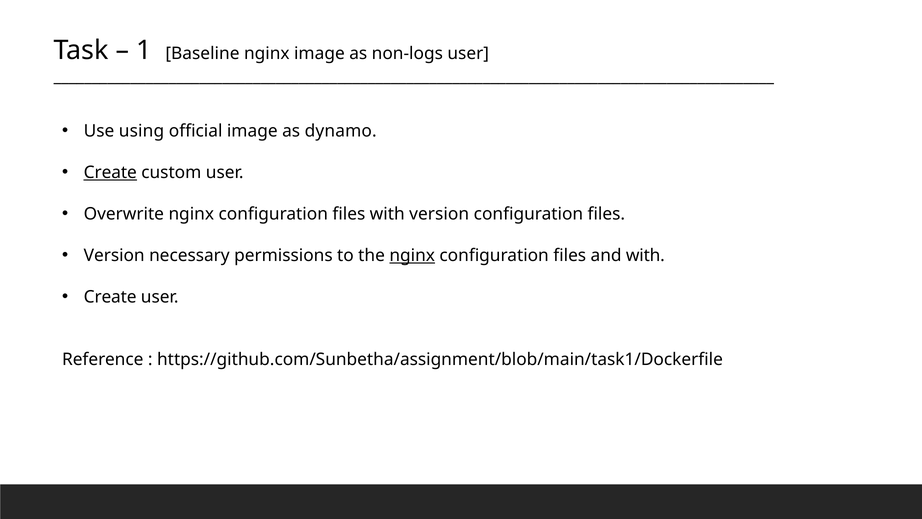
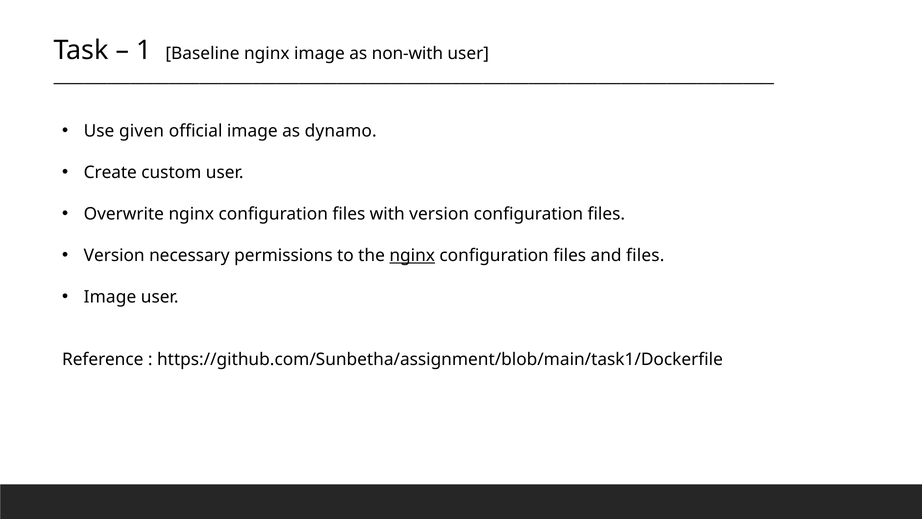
non-logs: non-logs -> non-with (407, 53)
using: using -> given (142, 131)
Create underline: present -> none (110, 173)
and with: with -> files (645, 255)
Create: Create -> Image (110, 297)
